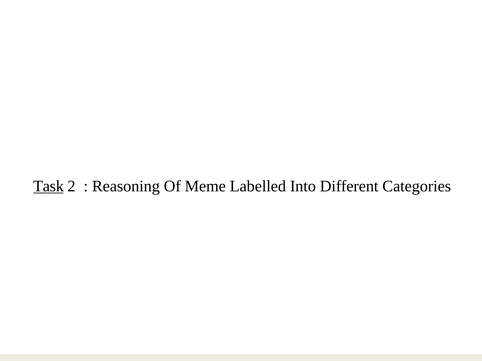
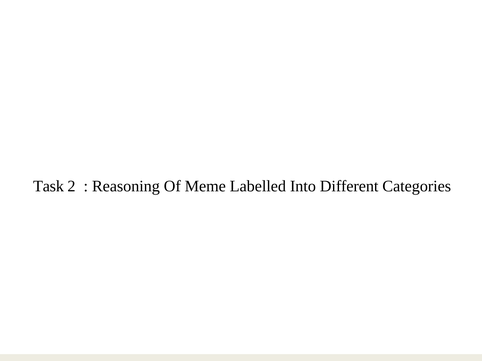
Task underline: present -> none (49, 186)
